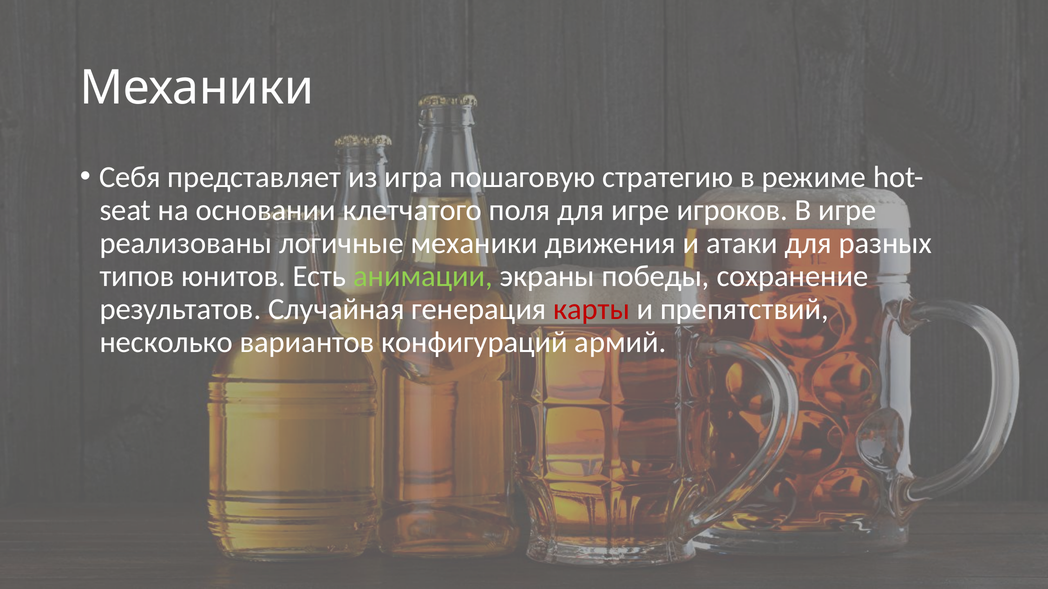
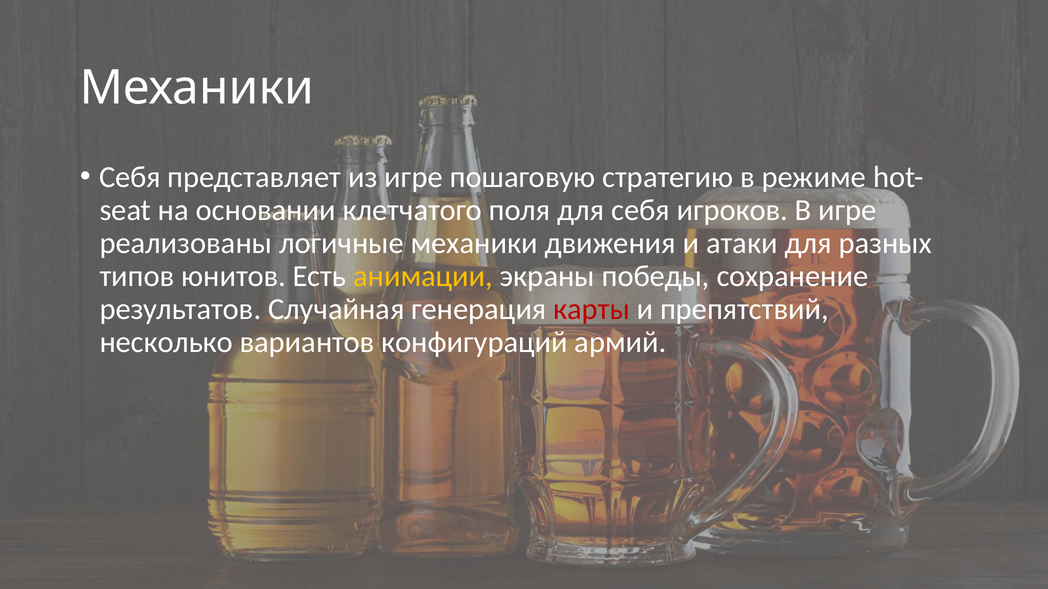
из игра: игра -> игре (414, 177)
для игре: игре -> себя (641, 210)
анимации colour: light green -> yellow (423, 276)
